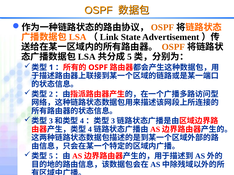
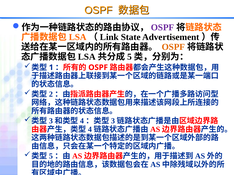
OSPF colour: orange -> purple (163, 27)
